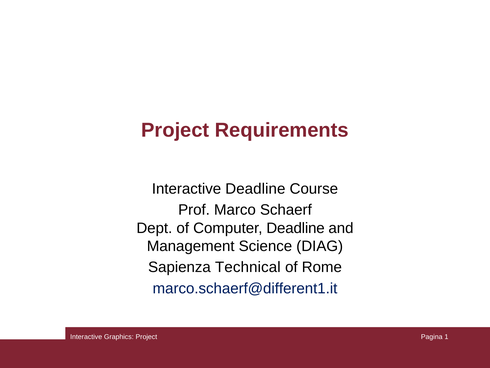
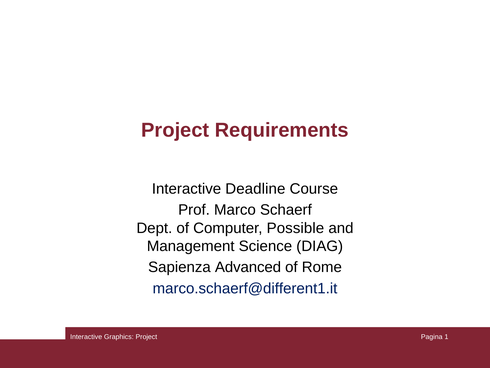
Computer Deadline: Deadline -> Possible (295, 228)
Technical: Technical -> Advanced (248, 267)
